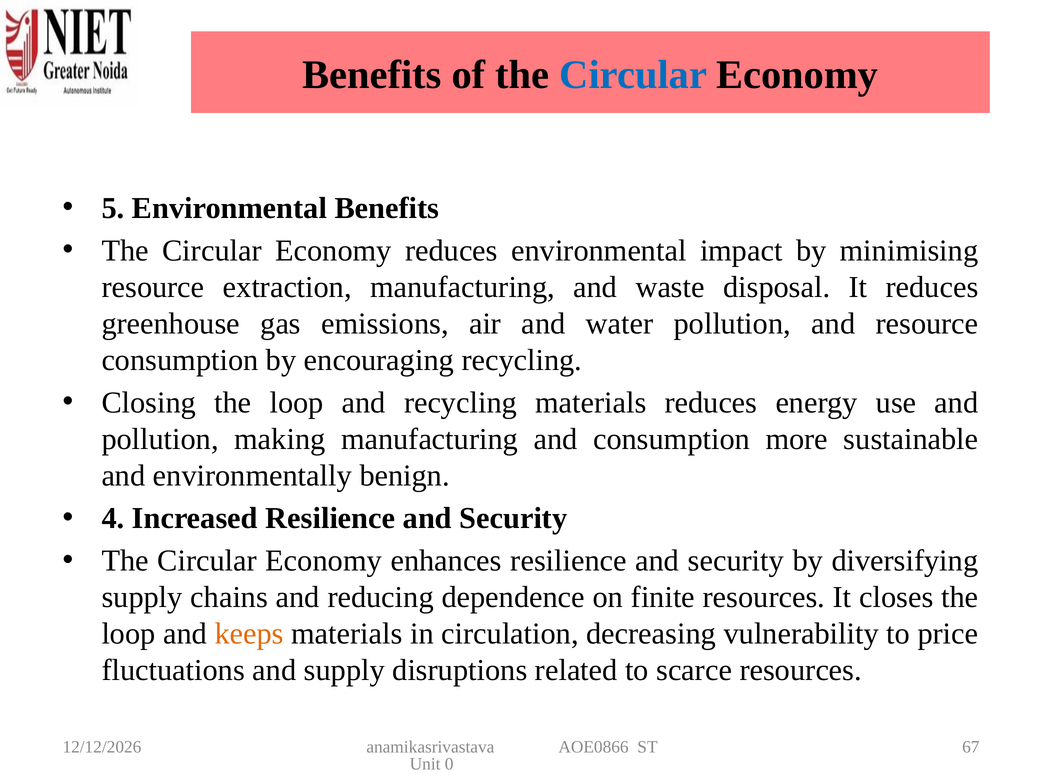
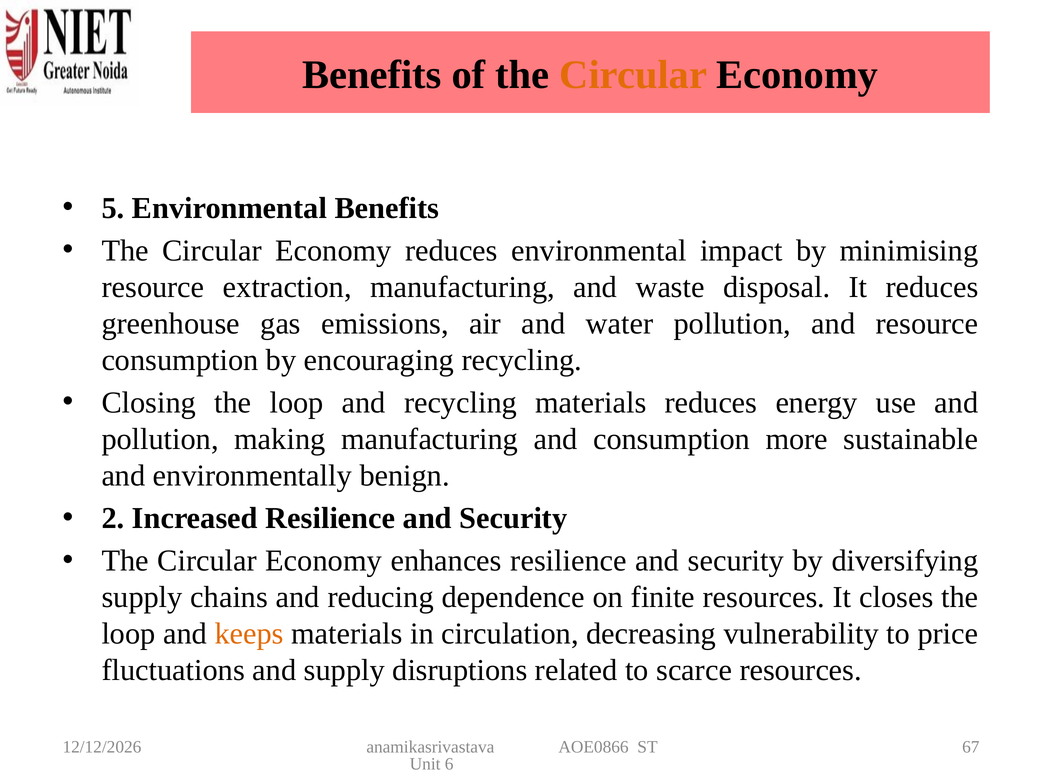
Circular colour: blue -> orange (633, 75)
4: 4 -> 2 (113, 518)
0: 0 -> 6 (449, 764)
